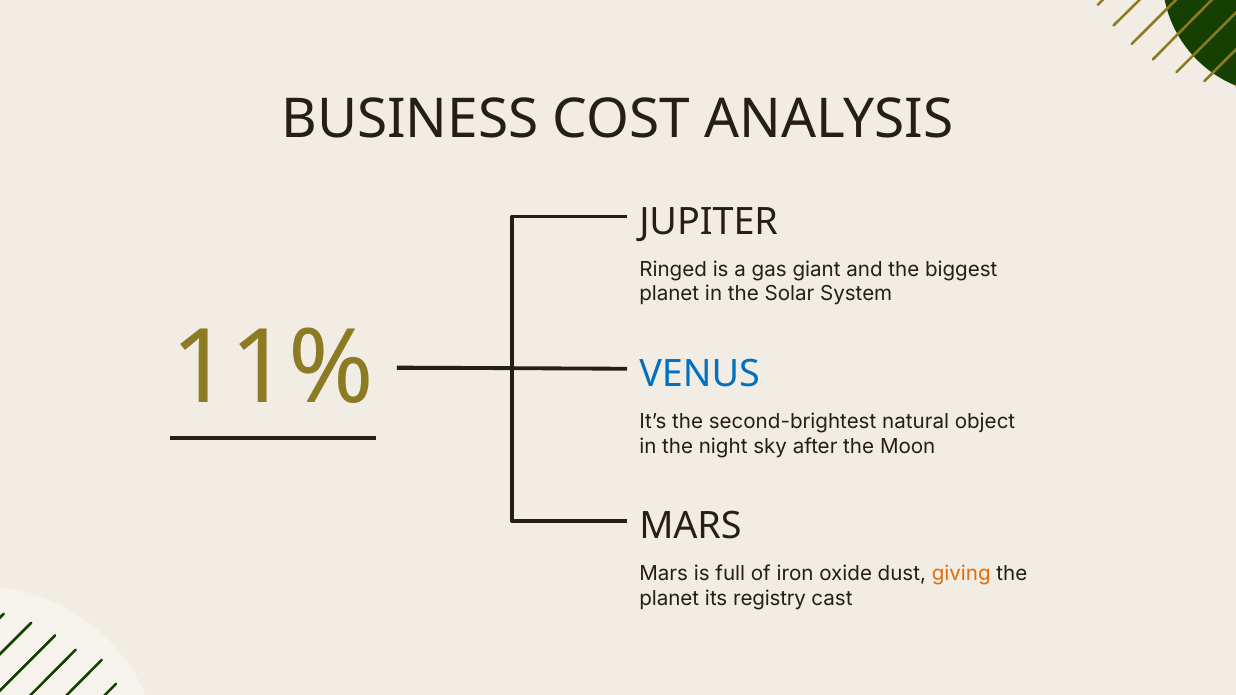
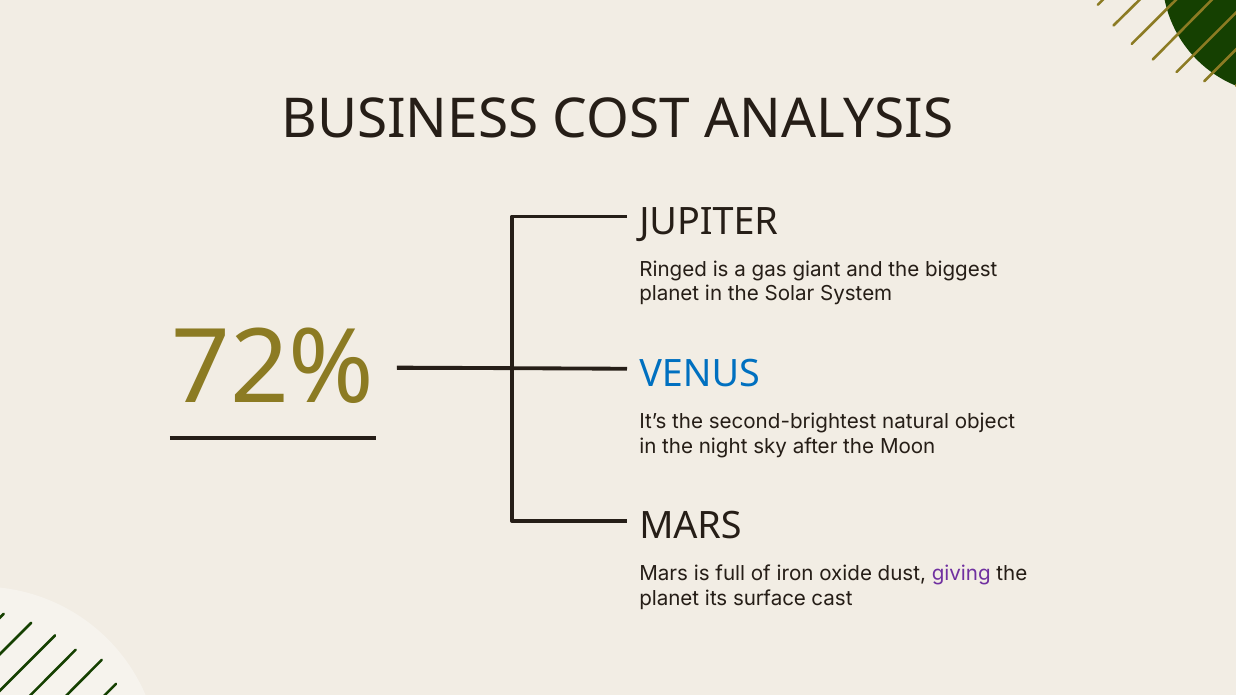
11%: 11% -> 72% (273, 368)
giving colour: orange -> purple (961, 574)
registry: registry -> surface (769, 599)
